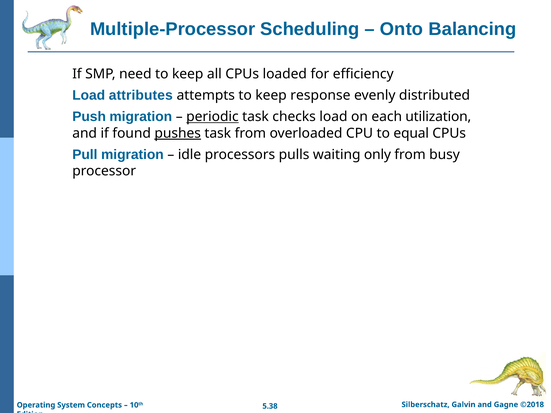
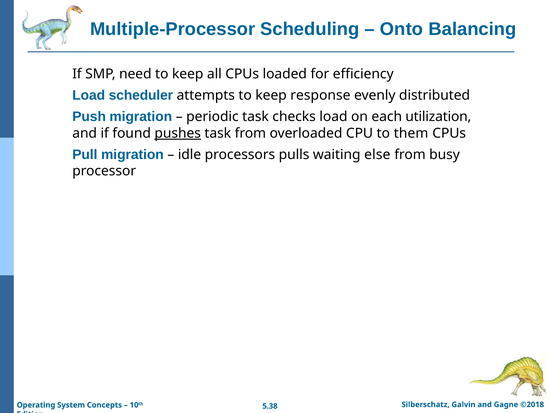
attributes: attributes -> scheduler (141, 95)
periodic underline: present -> none (212, 117)
equal: equal -> them (411, 133)
only: only -> else (377, 155)
